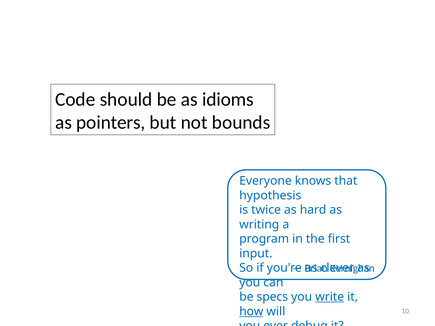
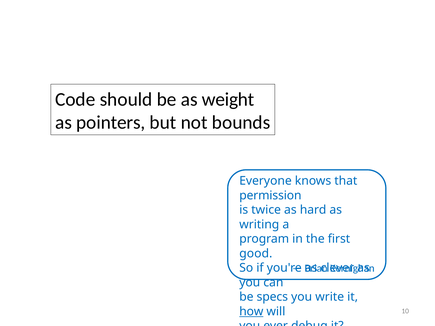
idioms: idioms -> weight (228, 99)
hypothesis: hypothesis -> permission (270, 196)
input: input -> good (256, 254)
write underline: present -> none (330, 297)
